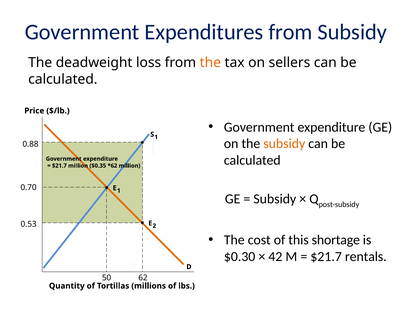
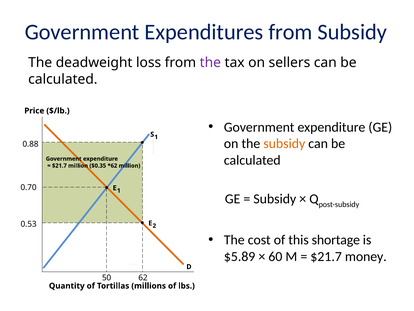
the colour: orange -> purple (210, 63)
$0.30: $0.30 -> $5.89 (240, 256)
42: 42 -> 60 (275, 256)
rentals: rentals -> money (366, 256)
